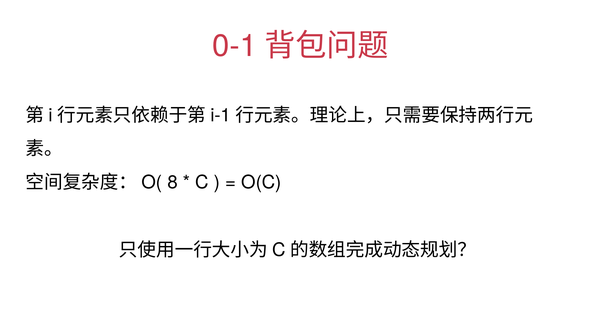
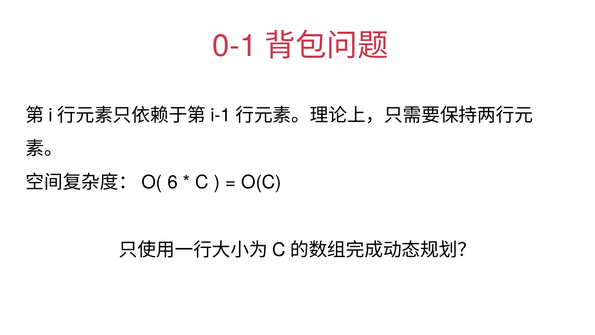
8: 8 -> 6 (173, 182)
